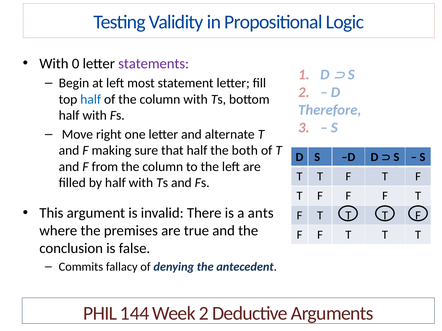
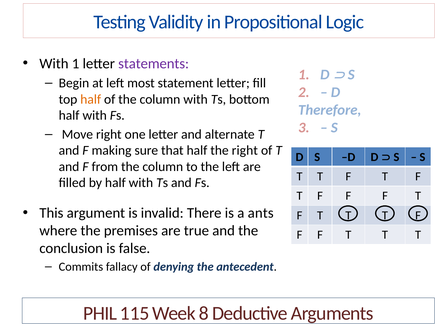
With 0: 0 -> 1 (76, 64)
half colour: blue -> orange (91, 99)
the both: both -> right (245, 151)
144: 144 -> 115 (135, 314)
Week 2: 2 -> 8 (204, 314)
